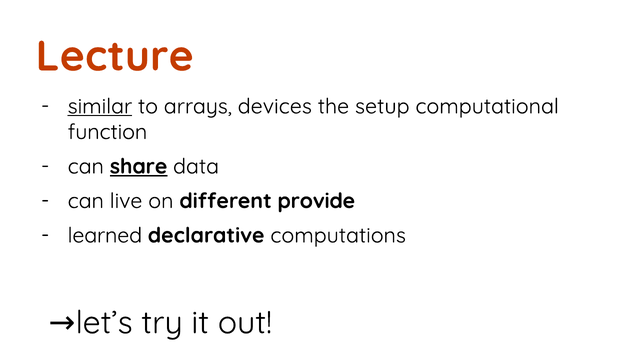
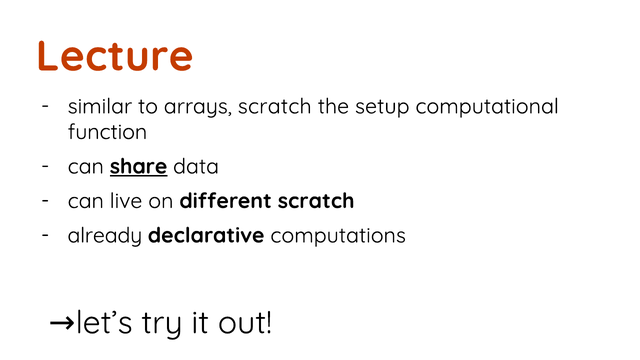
similar underline: present -> none (100, 106)
arrays devices: devices -> scratch (275, 106)
different provide: provide -> scratch (316, 201)
learned: learned -> already (105, 235)
